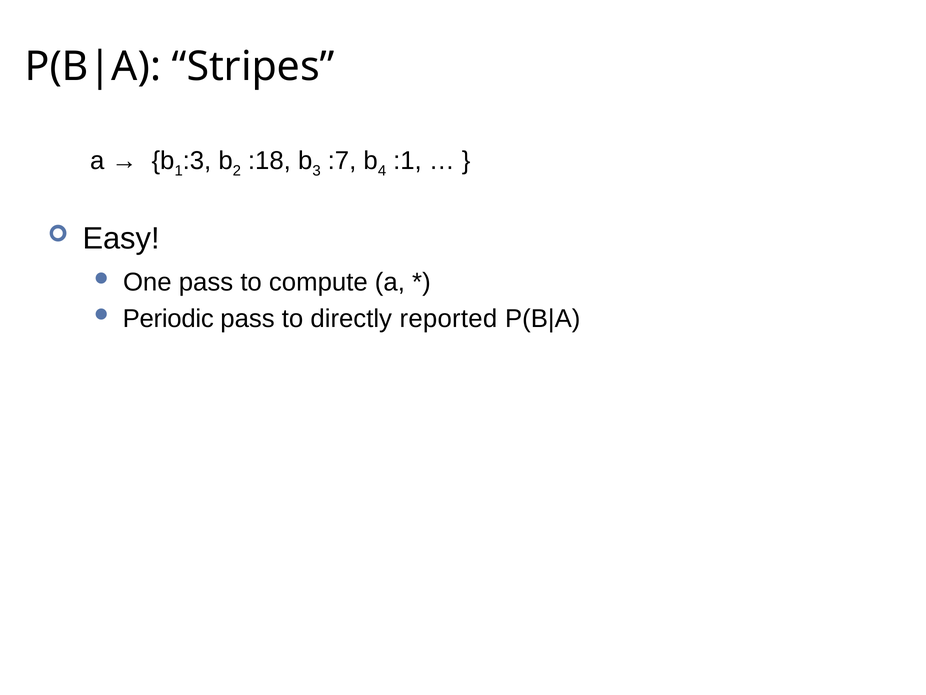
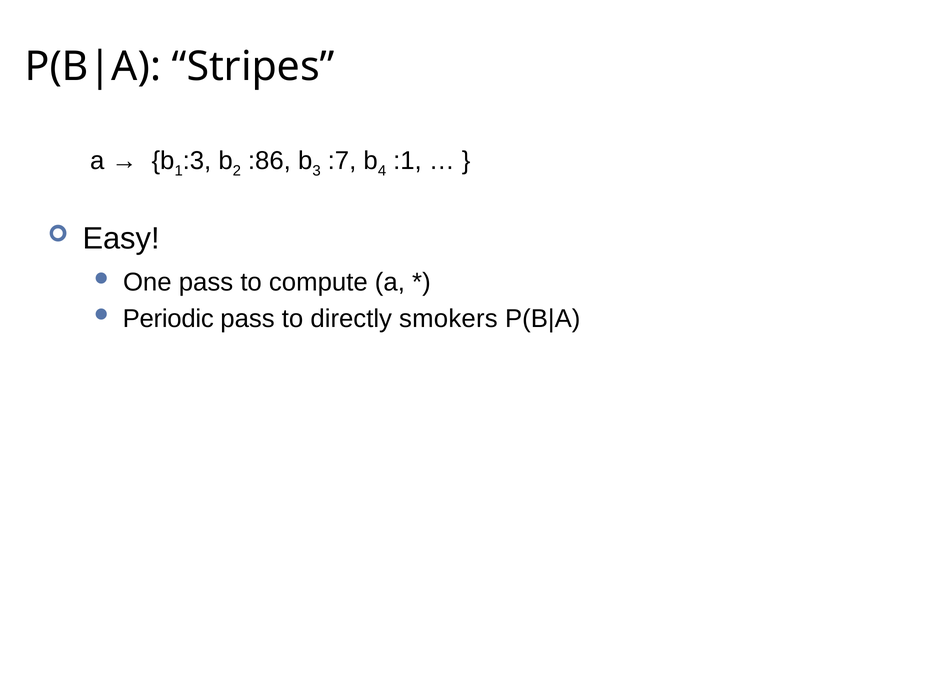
:18: :18 -> :86 (269, 161)
reported: reported -> smokers (448, 318)
